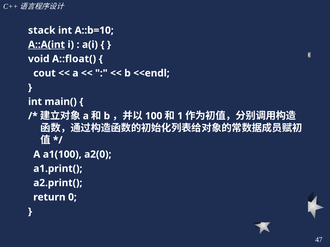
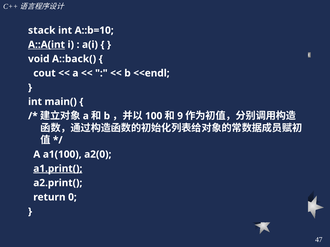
A::float(: A::float( -> A::back( (74, 59)
1: 1 -> 9 (180, 116)
a1.print( underline: none -> present (58, 169)
